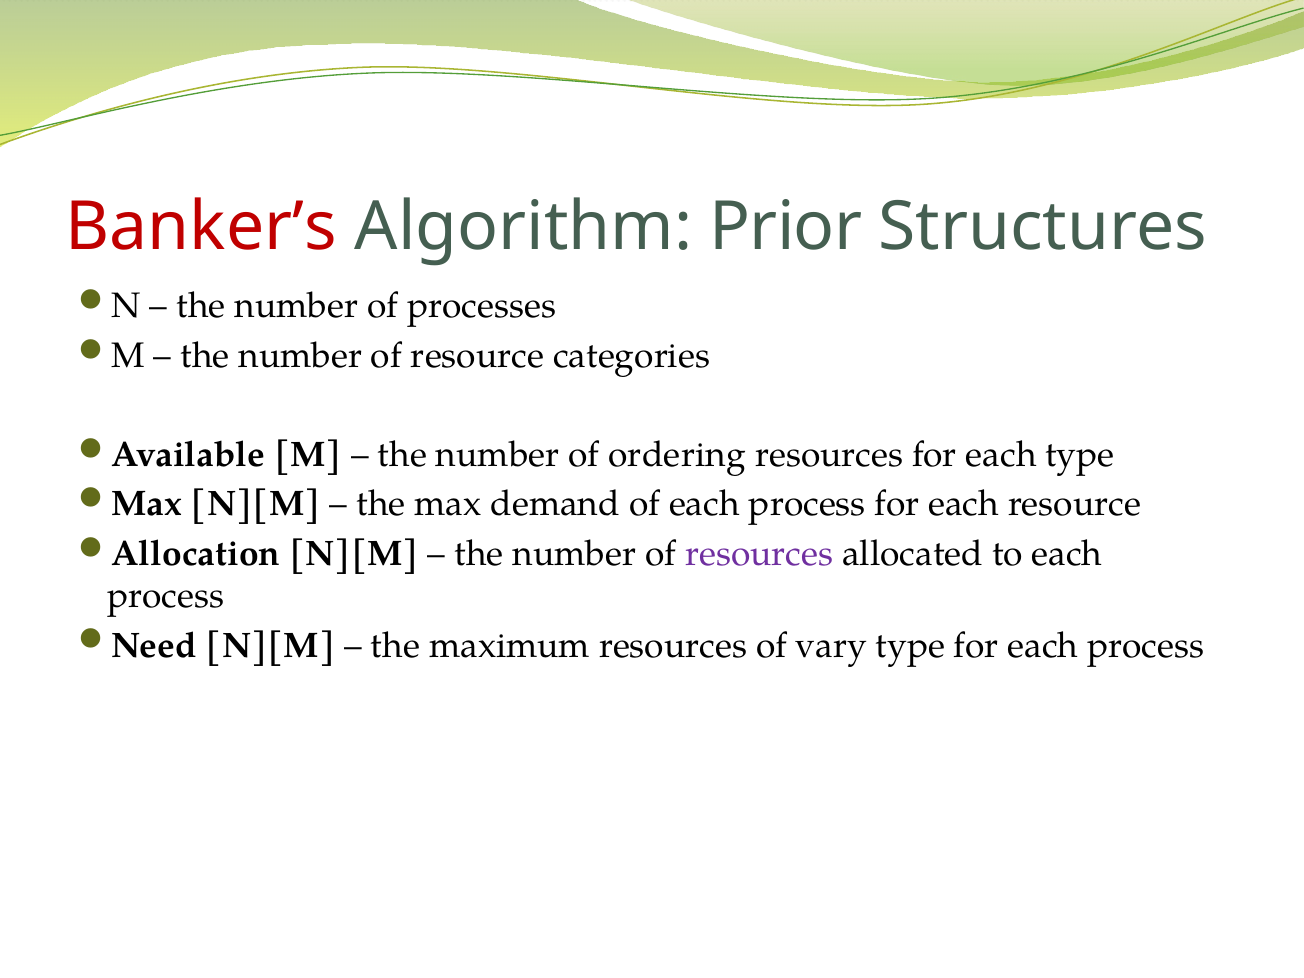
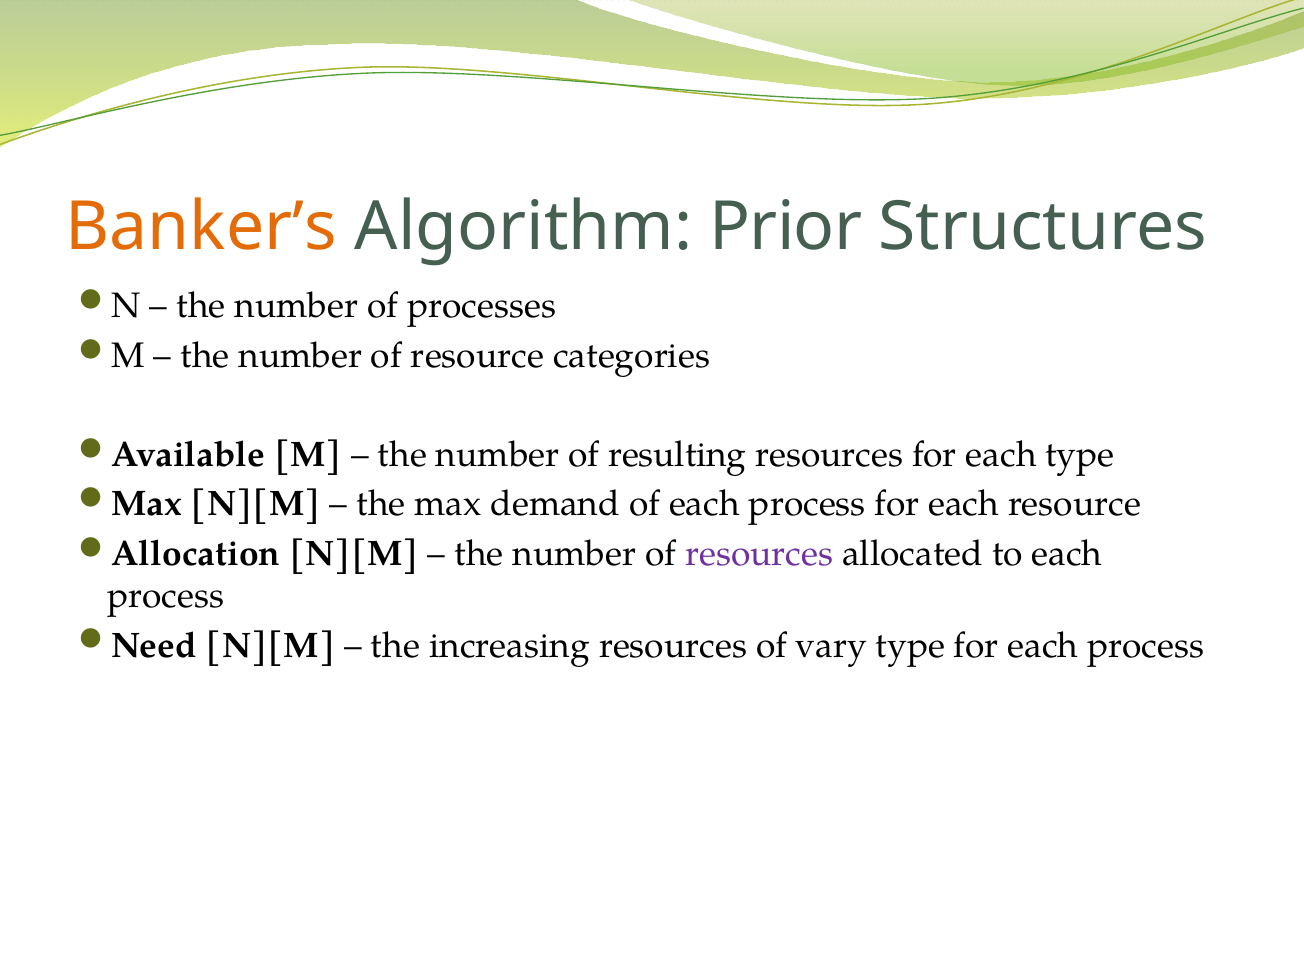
Banker’s colour: red -> orange (201, 227)
ordering: ordering -> resulting (677, 455)
maximum: maximum -> increasing (510, 645)
